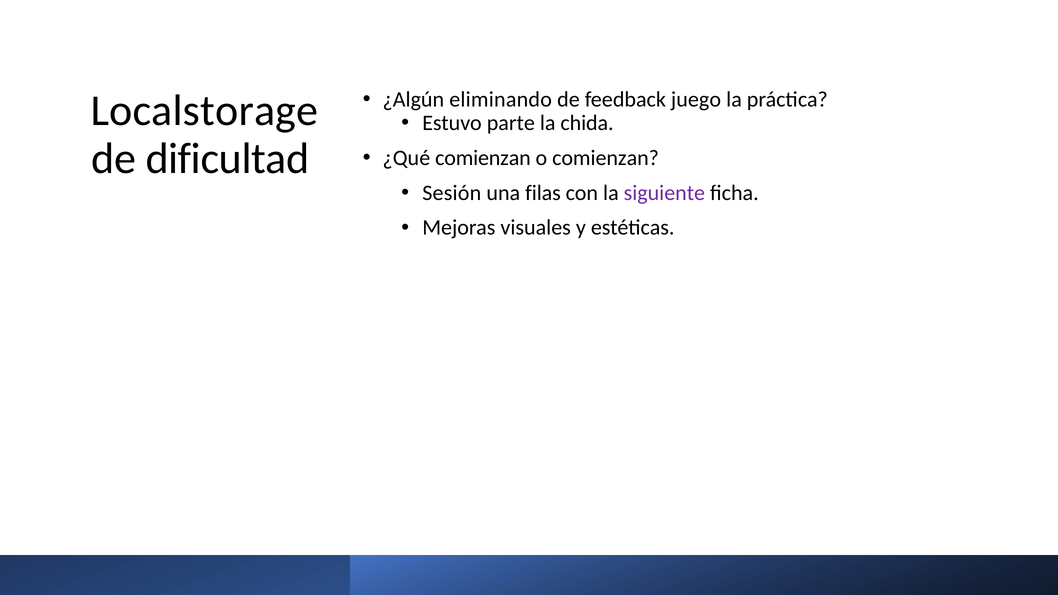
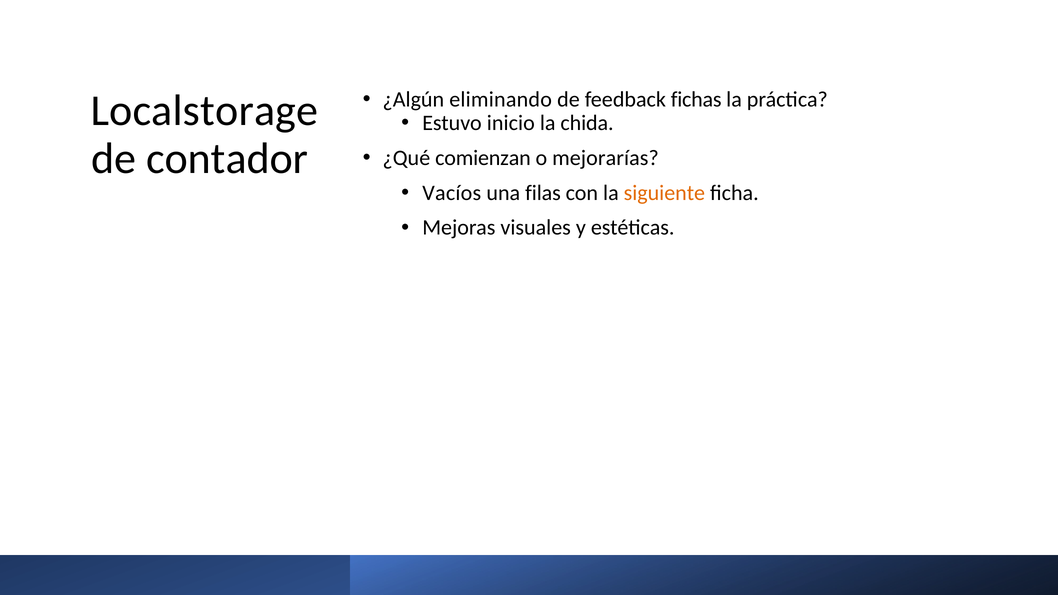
juego: juego -> fichas (696, 99)
parte: parte -> inicio (511, 123)
dificultad: dificultad -> contador (227, 159)
o comienzan: comienzan -> mejorarías (605, 158)
Sesión: Sesión -> Vacíos (452, 193)
siguiente colour: purple -> orange (664, 193)
